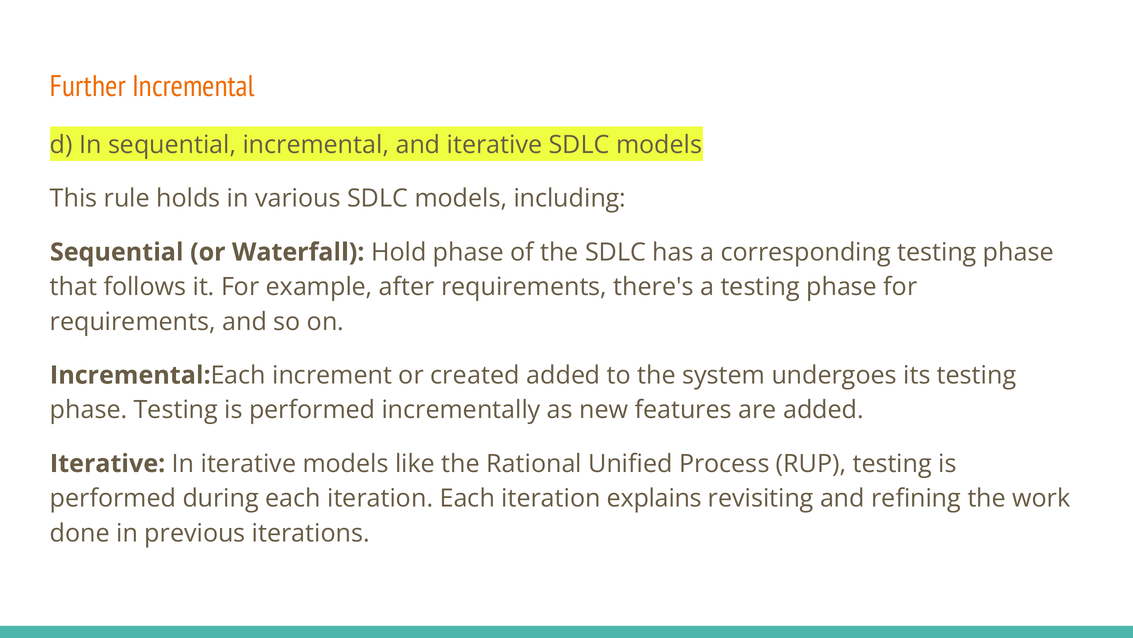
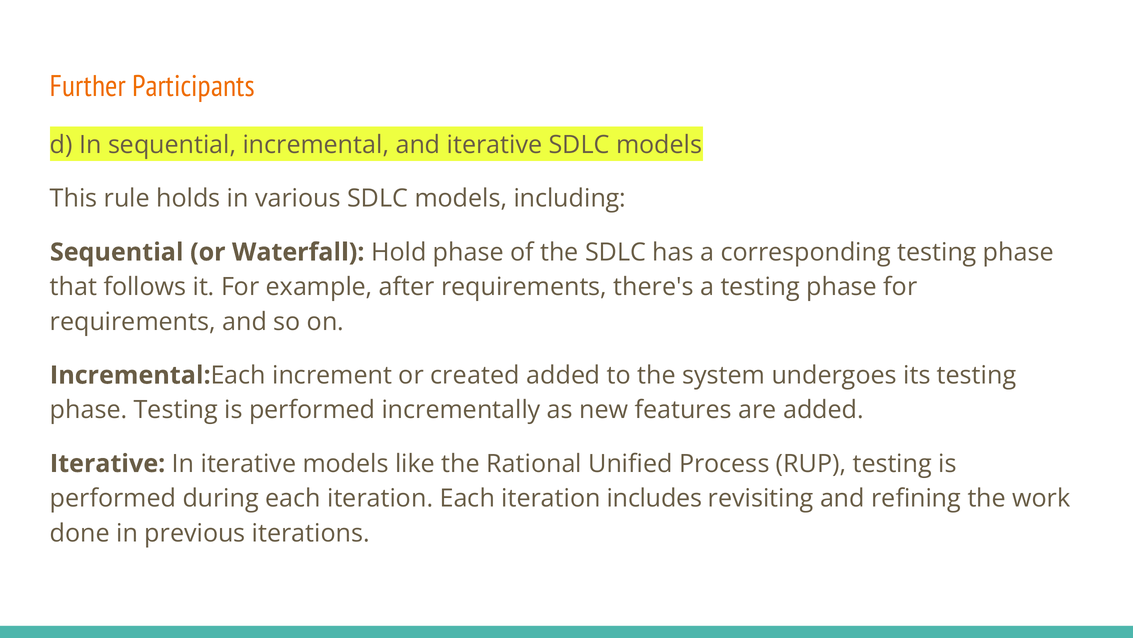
Further Incremental: Incremental -> Participants (193, 86)
explains: explains -> includes (654, 498)
